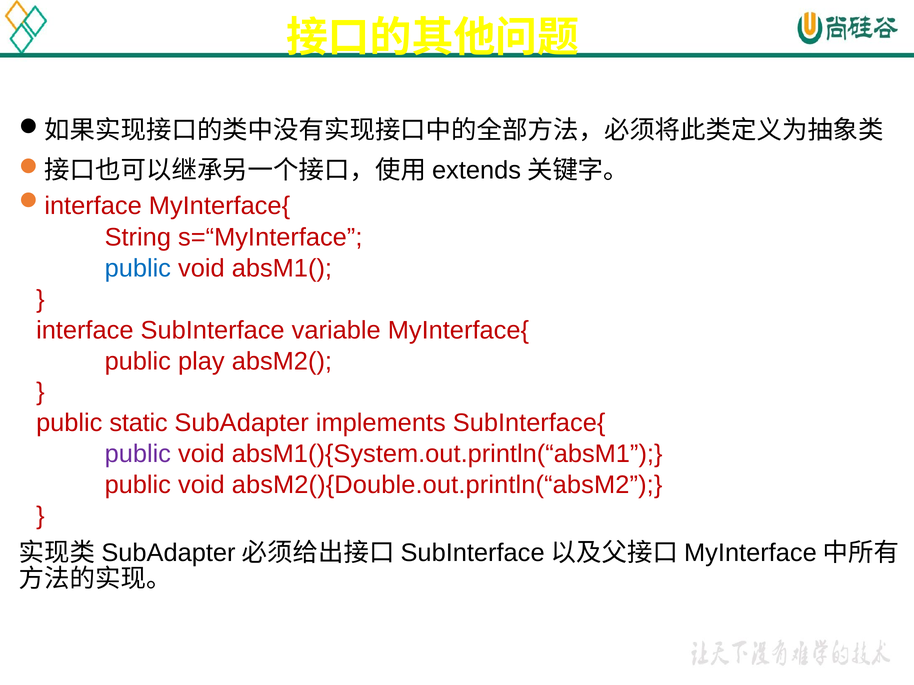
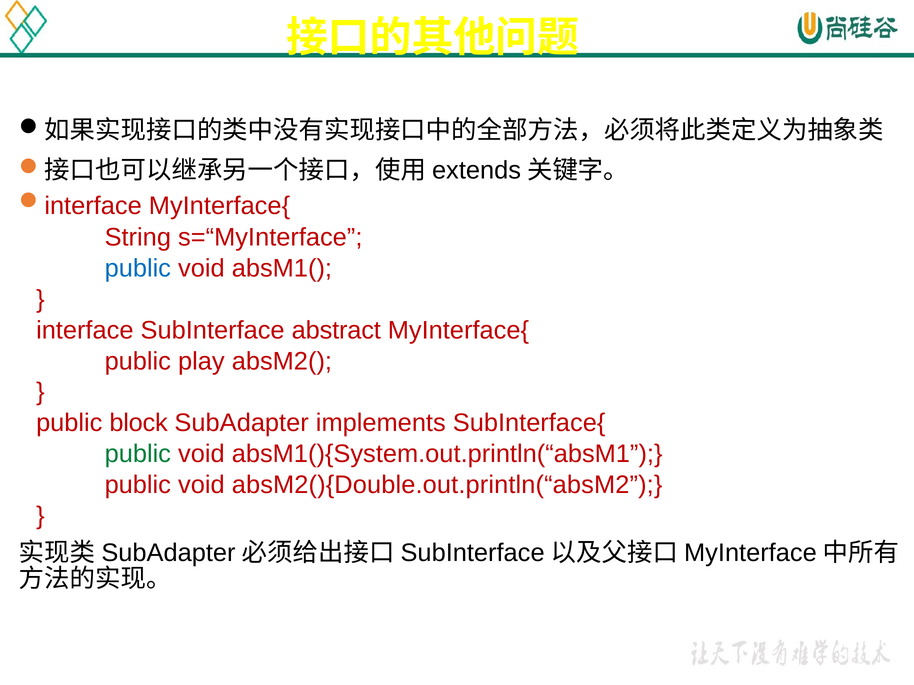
variable: variable -> abstract (336, 330)
static: static -> block (139, 423)
public colour: purple -> green (138, 454)
